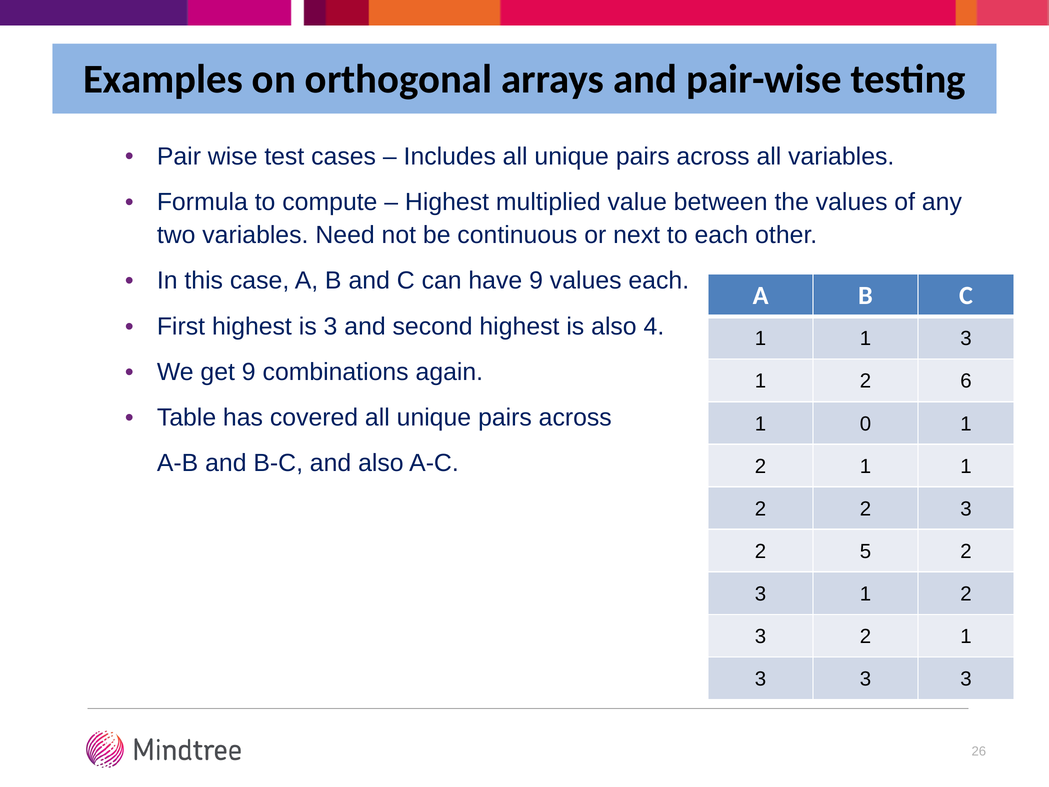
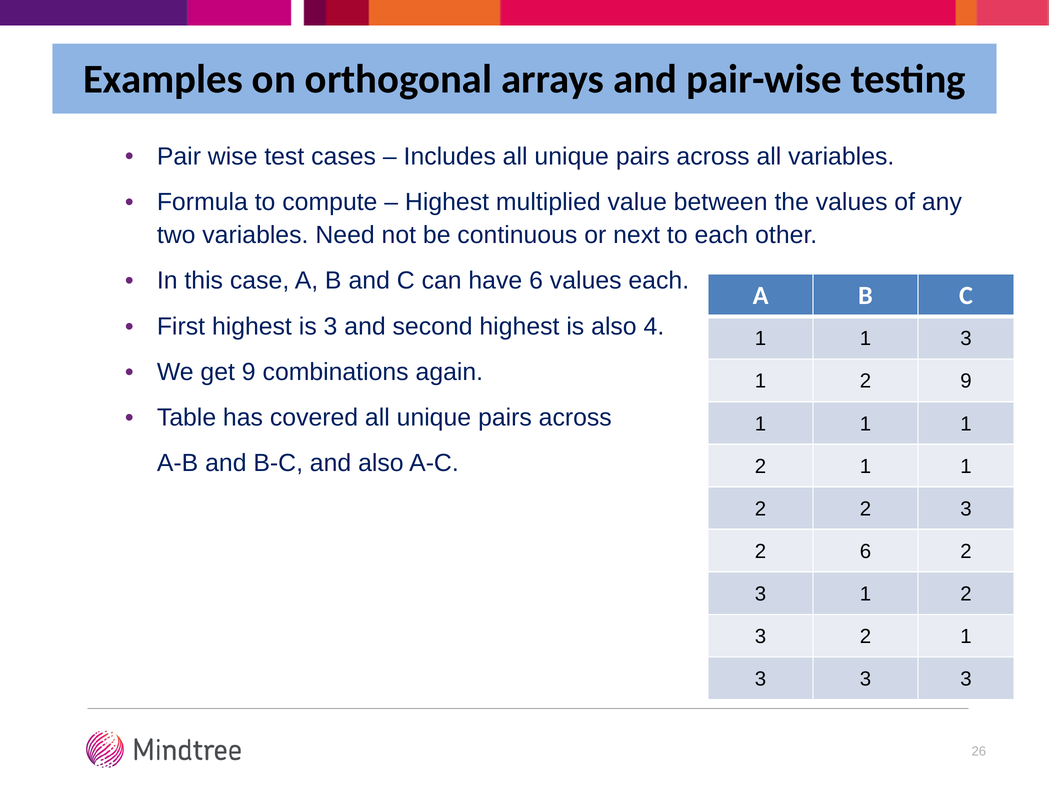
have 9: 9 -> 6 (536, 281)
2 6: 6 -> 9 (966, 381)
0: 0 -> 1 (865, 424)
2 5: 5 -> 6 (865, 551)
